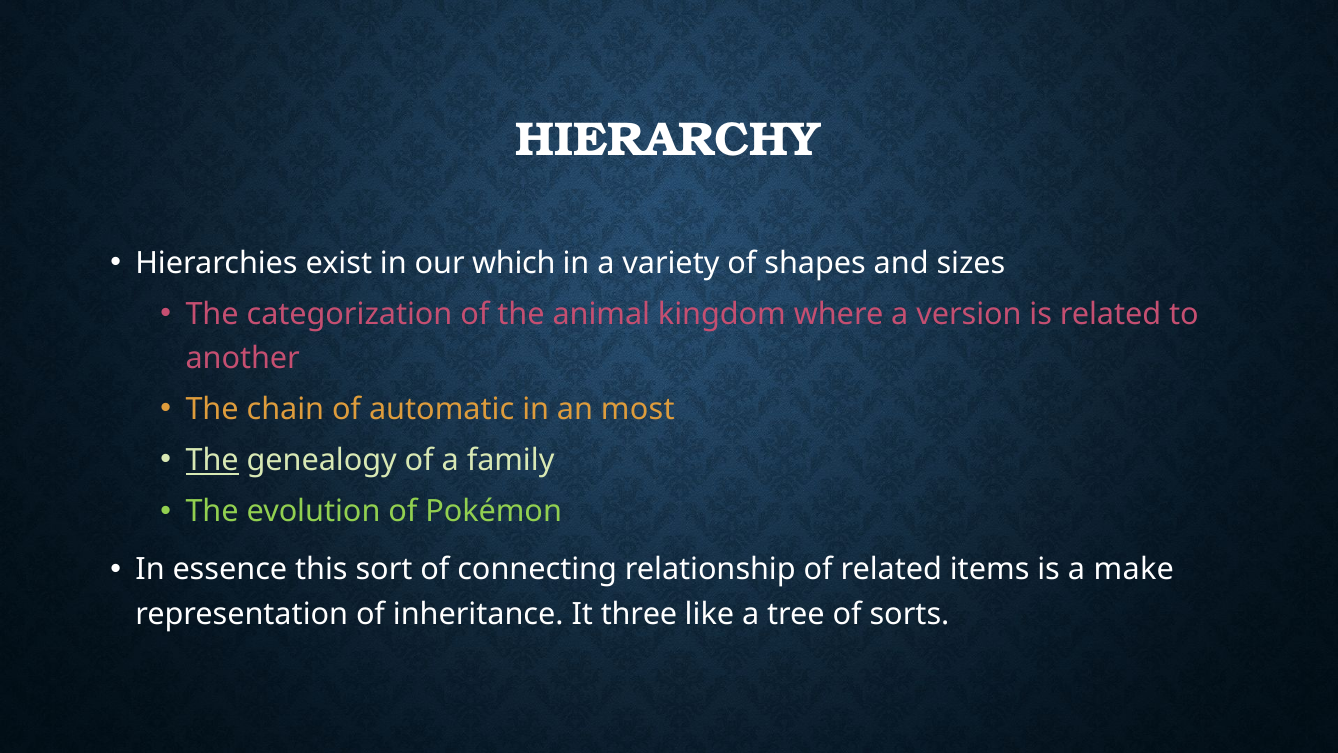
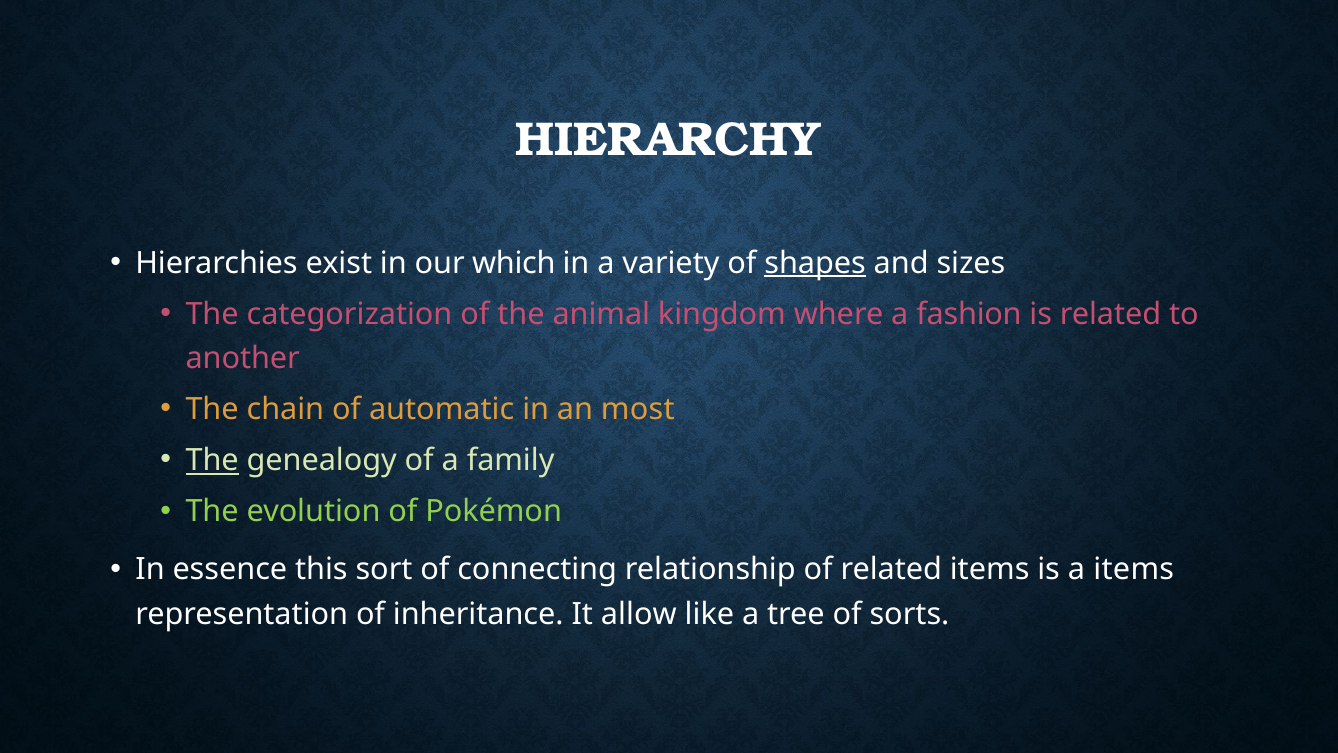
shapes underline: none -> present (815, 263)
version: version -> fashion (969, 314)
a make: make -> items (1134, 569)
three: three -> allow (639, 614)
